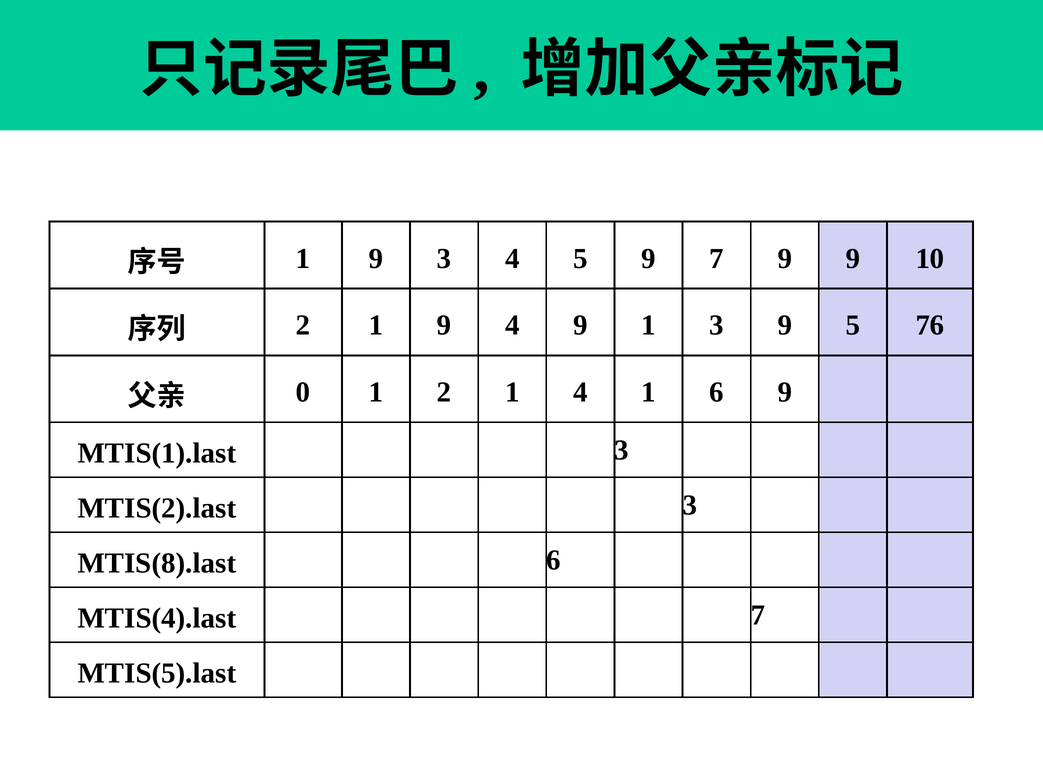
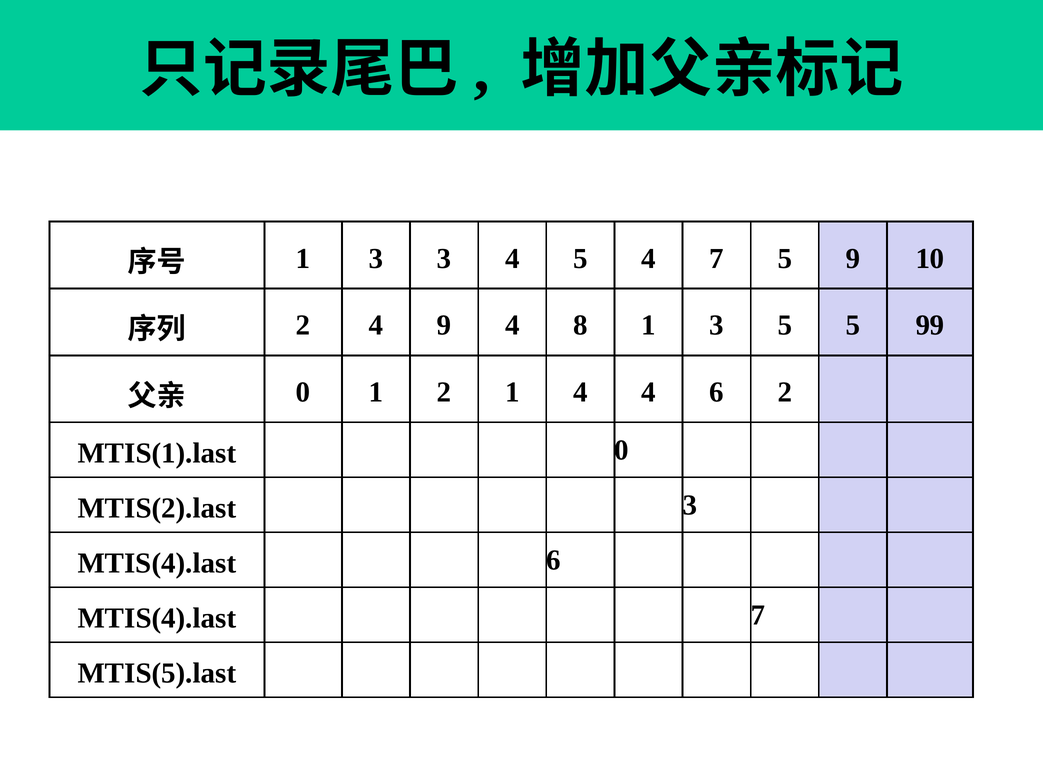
9: 9 -> 3 (376, 259)
5 9: 9 -> 4 (649, 259)
7 9: 9 -> 5 (785, 259)
1: 1 -> 4 (376, 325)
4 9: 9 -> 8 (580, 325)
3 9: 9 -> 5 (785, 325)
76: 76 -> 99 (930, 325)
4 1: 1 -> 4 (649, 392)
6 9: 9 -> 2 (785, 392)
MTIS(1).last 3: 3 -> 0 (622, 450)
MTIS(8).last: MTIS(8).last -> MTIS(4).last (157, 563)
